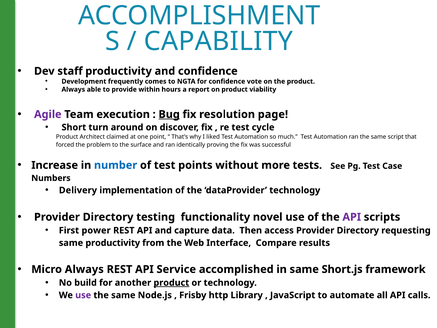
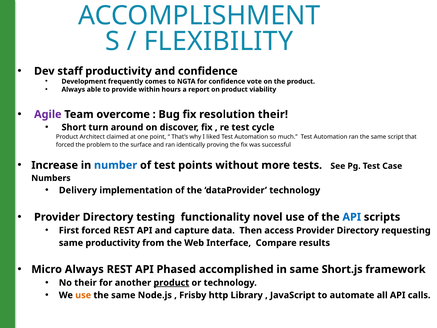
CAPABILITY: CAPABILITY -> FLEXIBILITY (218, 41)
execution: execution -> overcome (123, 114)
Bug underline: present -> none (169, 114)
resolution page: page -> their (273, 114)
API colour: purple -> blue (352, 217)
First power: power -> forced (96, 230)
Service: Service -> Phased (176, 269)
No build: build -> their (85, 283)
use colour: purple -> orange (83, 295)
